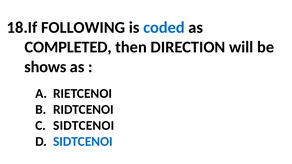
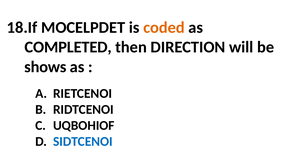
FOLLOWING: FOLLOWING -> MOCELPDET (83, 28)
coded colour: blue -> orange (164, 28)
SIDTCENOI: SIDTCENOI -> UQBOHIOF (84, 126)
